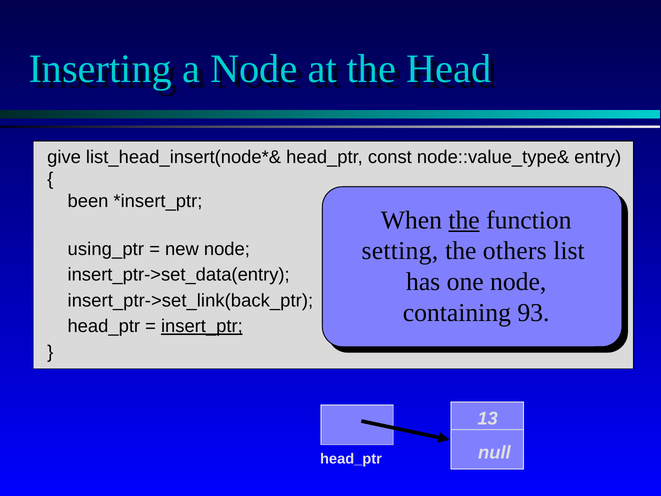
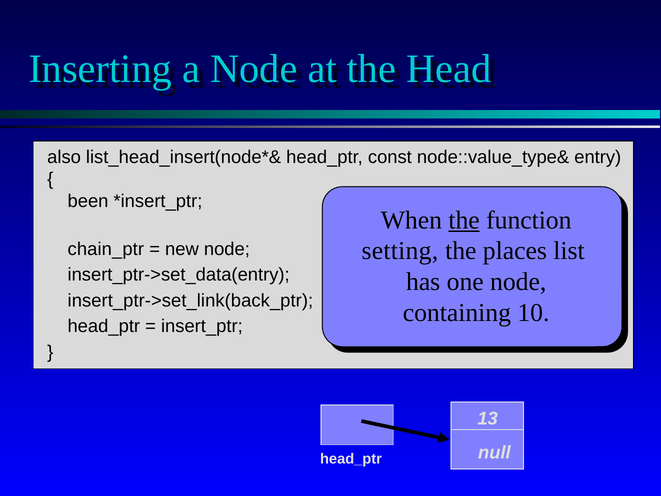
give: give -> also (64, 157)
others: others -> places (515, 251)
using_ptr: using_ptr -> chain_ptr (106, 249)
93: 93 -> 10 (533, 313)
insert_ptr underline: present -> none (202, 326)
